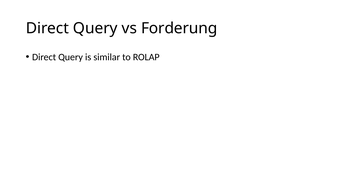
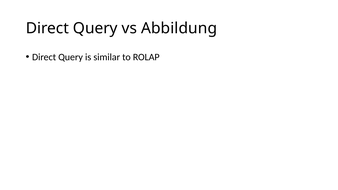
Forderung: Forderung -> Abbildung (179, 28)
